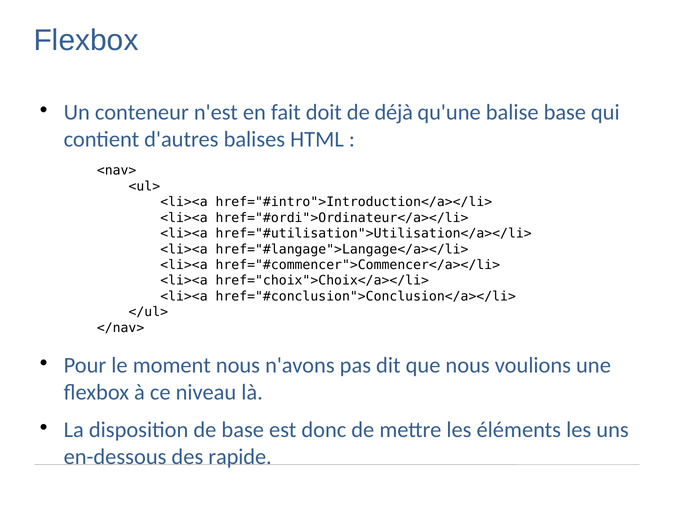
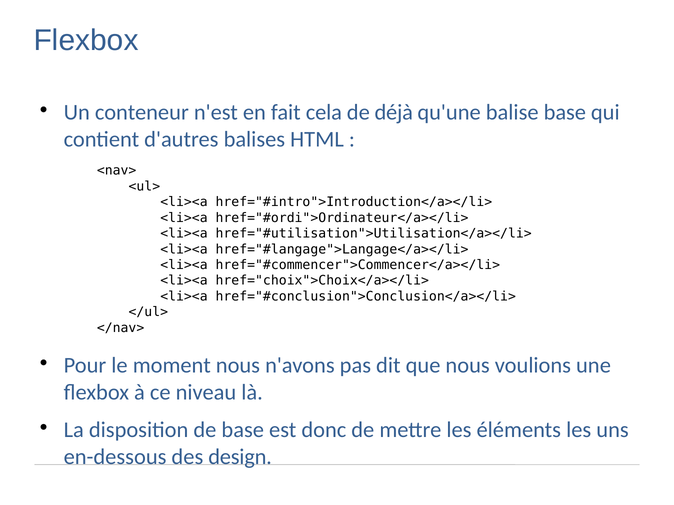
doit: doit -> cela (324, 113)
rapide: rapide -> design (240, 457)
